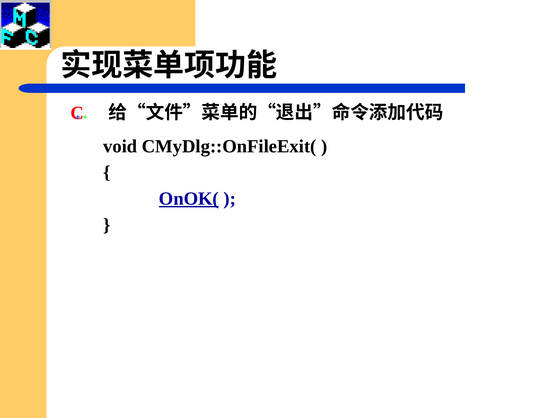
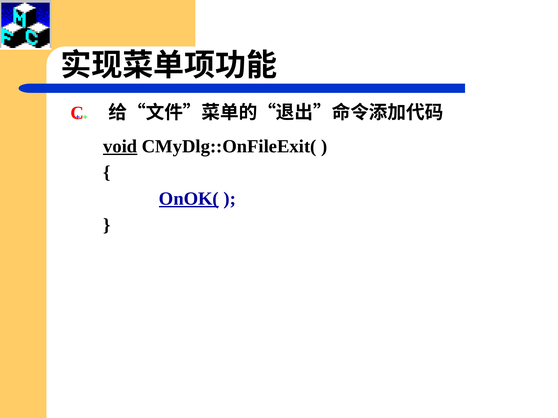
void underline: none -> present (120, 147)
